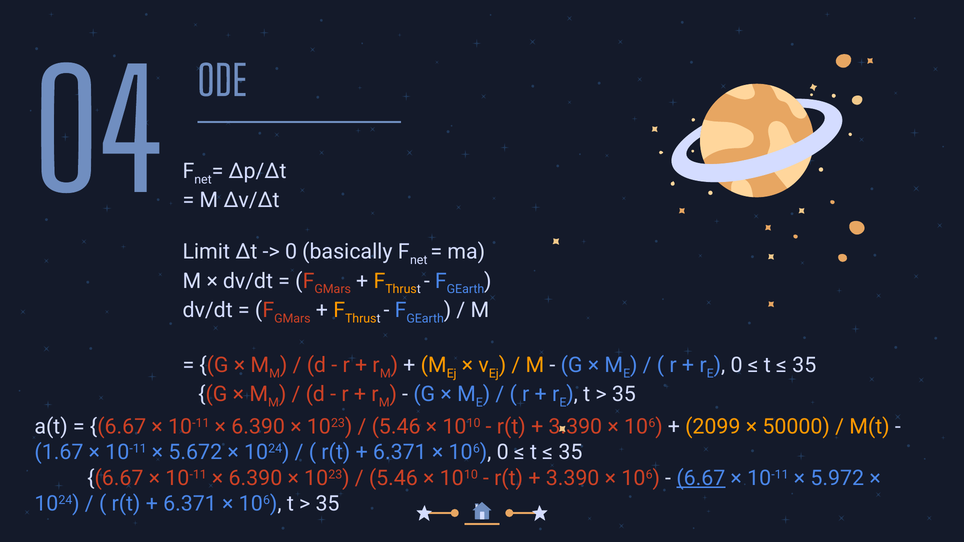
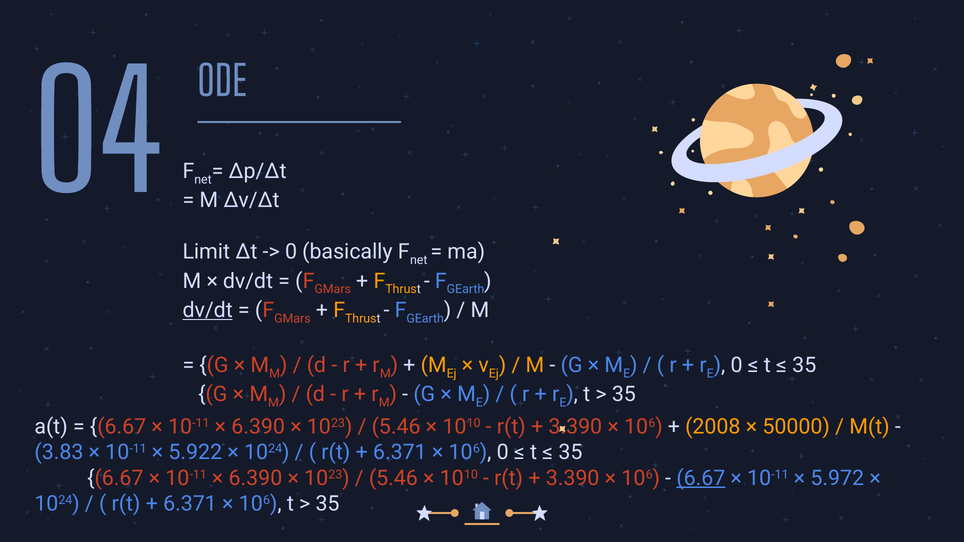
dv/dt underline: none -> present (208, 310)
2099: 2099 -> 2008 (713, 427)
1.67: 1.67 -> 3.83 (59, 453)
5.672: 5.672 -> 5.922 (195, 453)
